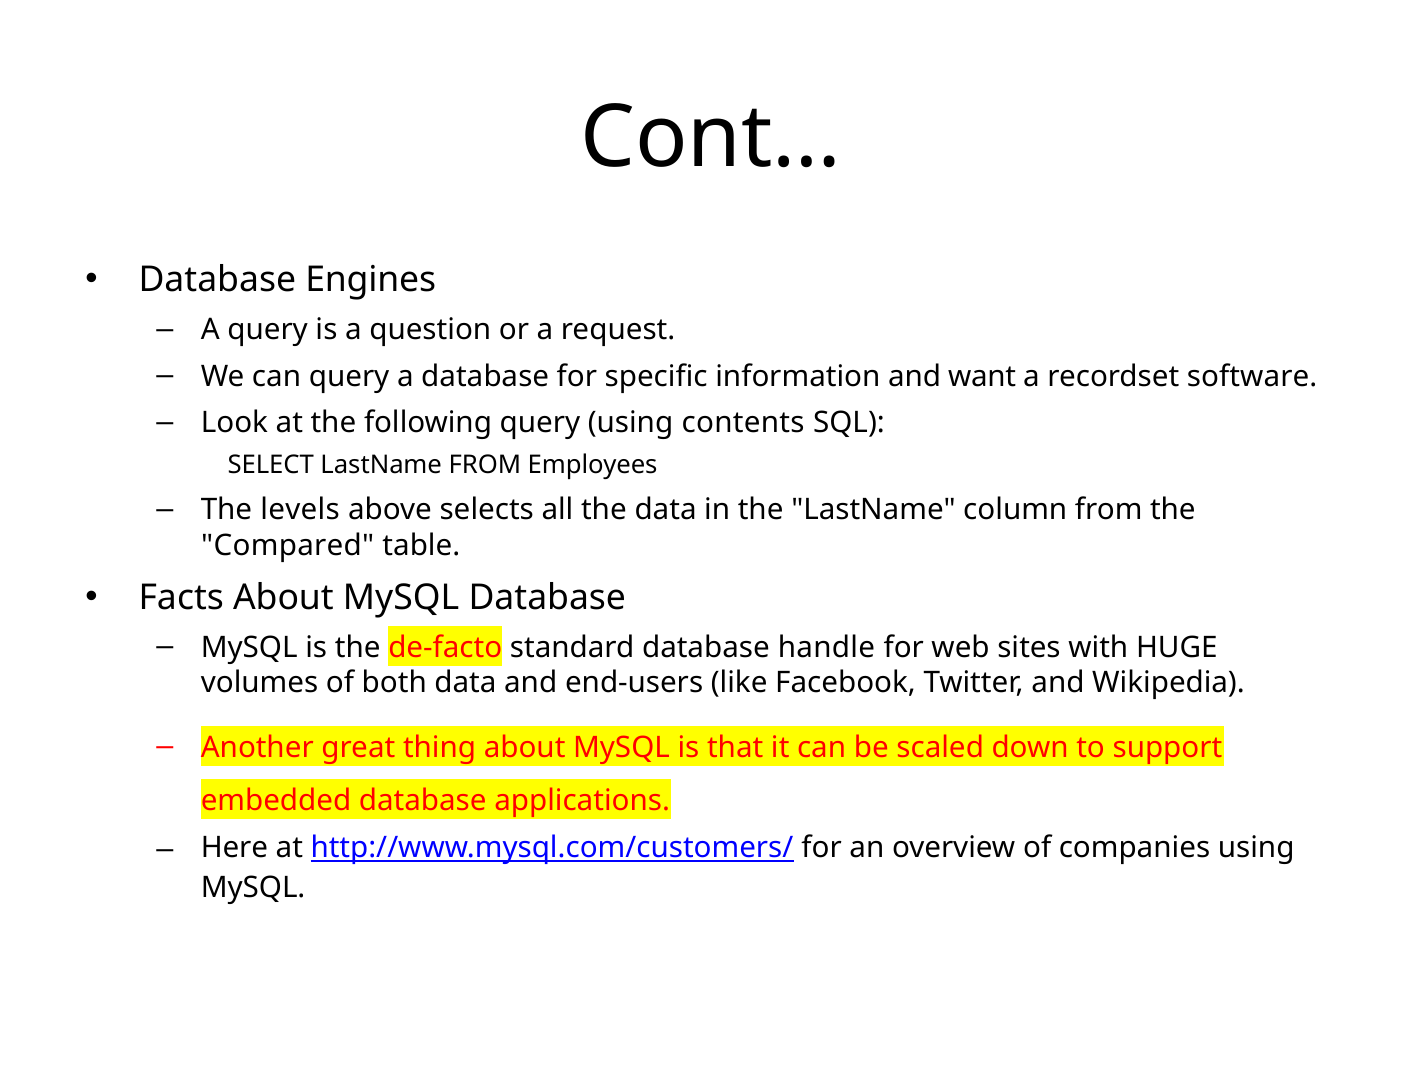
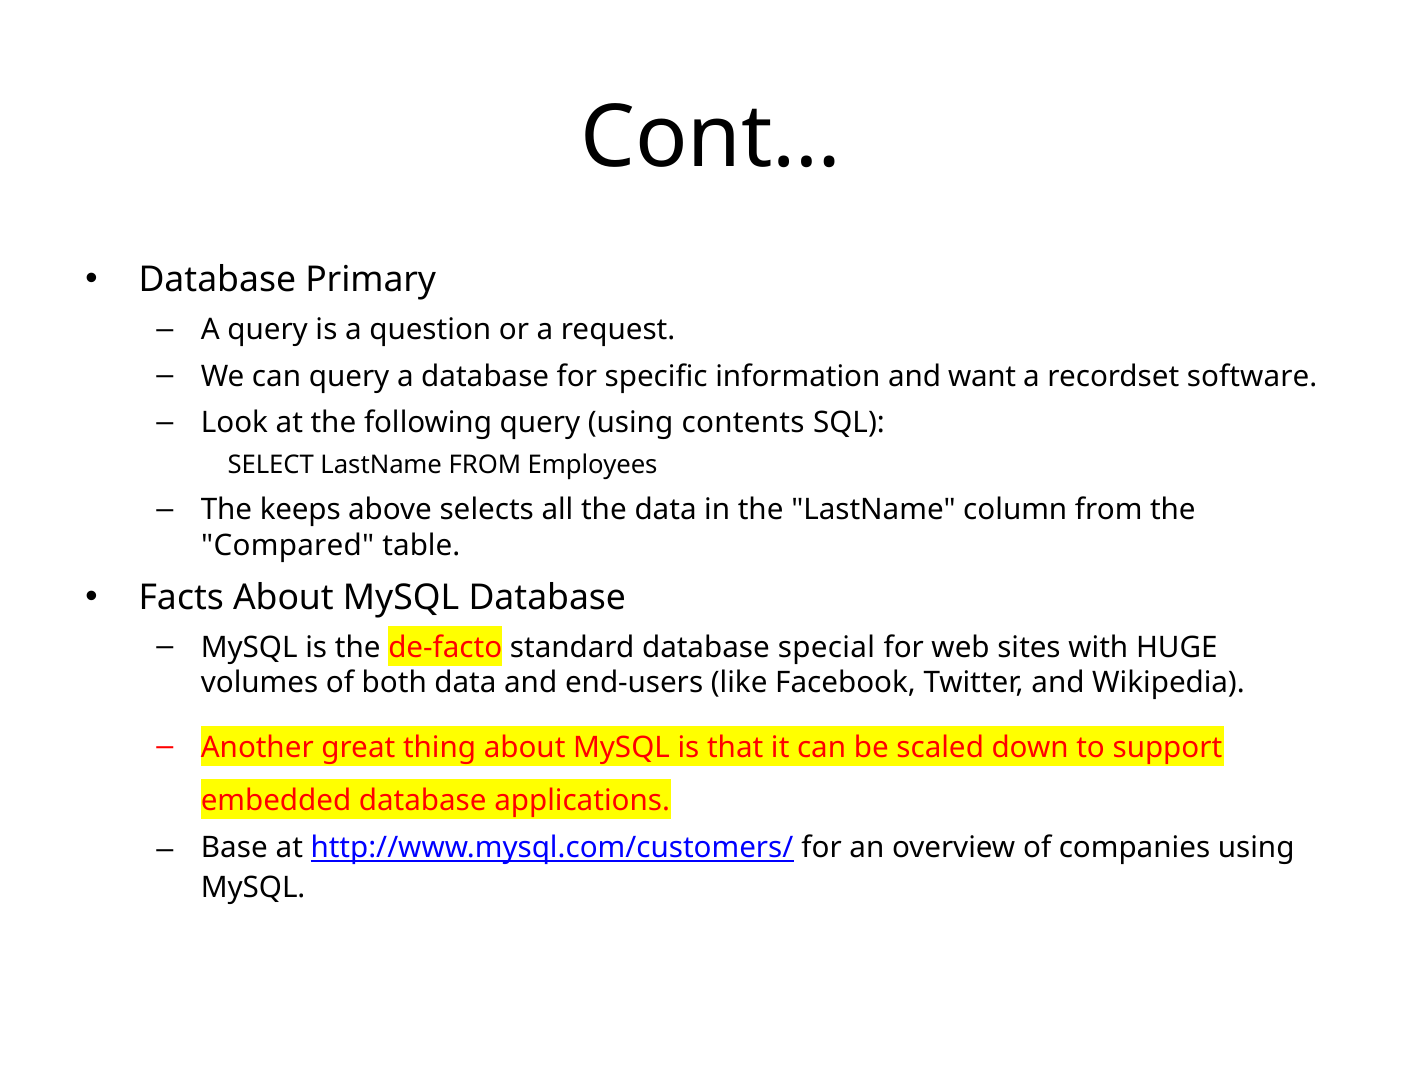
Engines: Engines -> Primary (371, 280)
levels: levels -> keeps (300, 510)
handle: handle -> special (826, 647)
Here: Here -> Base (234, 847)
